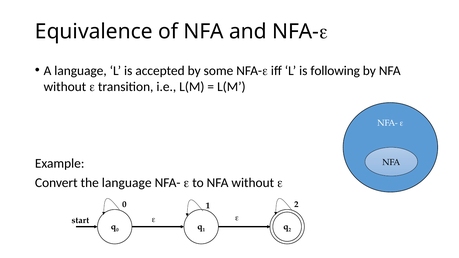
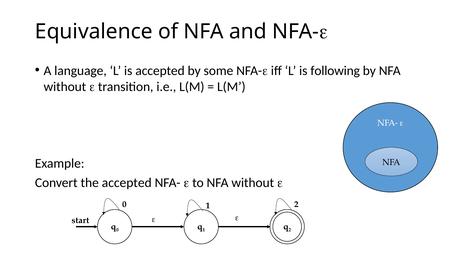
the language: language -> accepted (127, 183)
